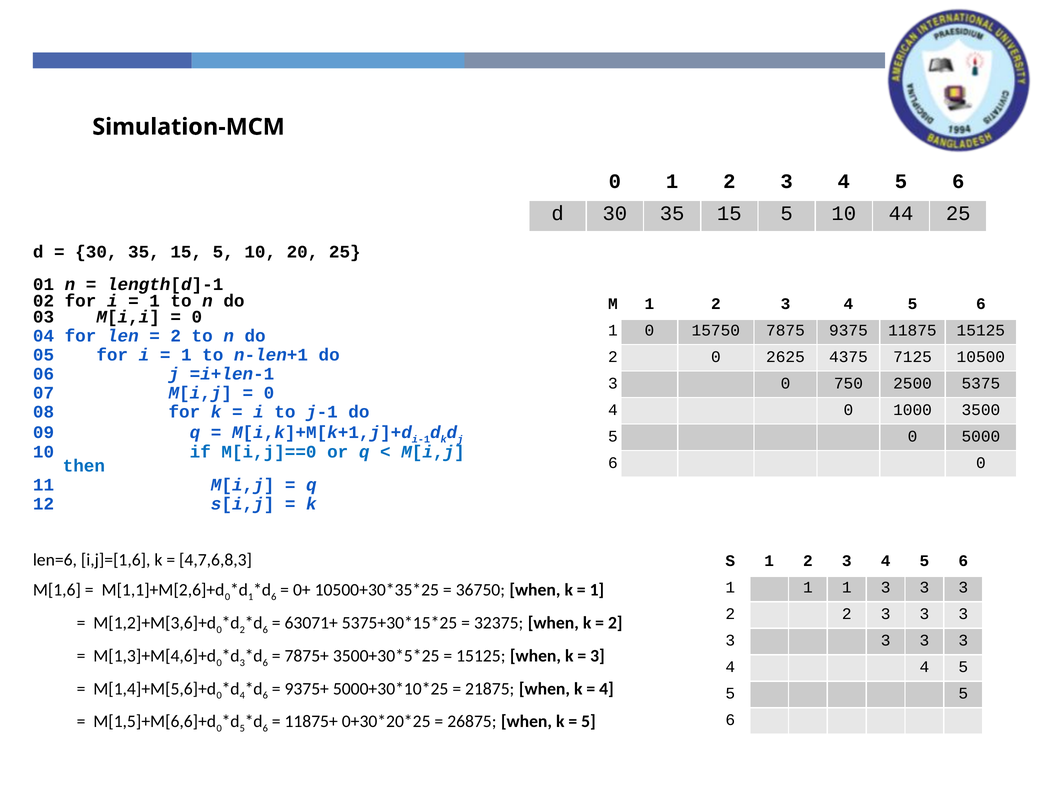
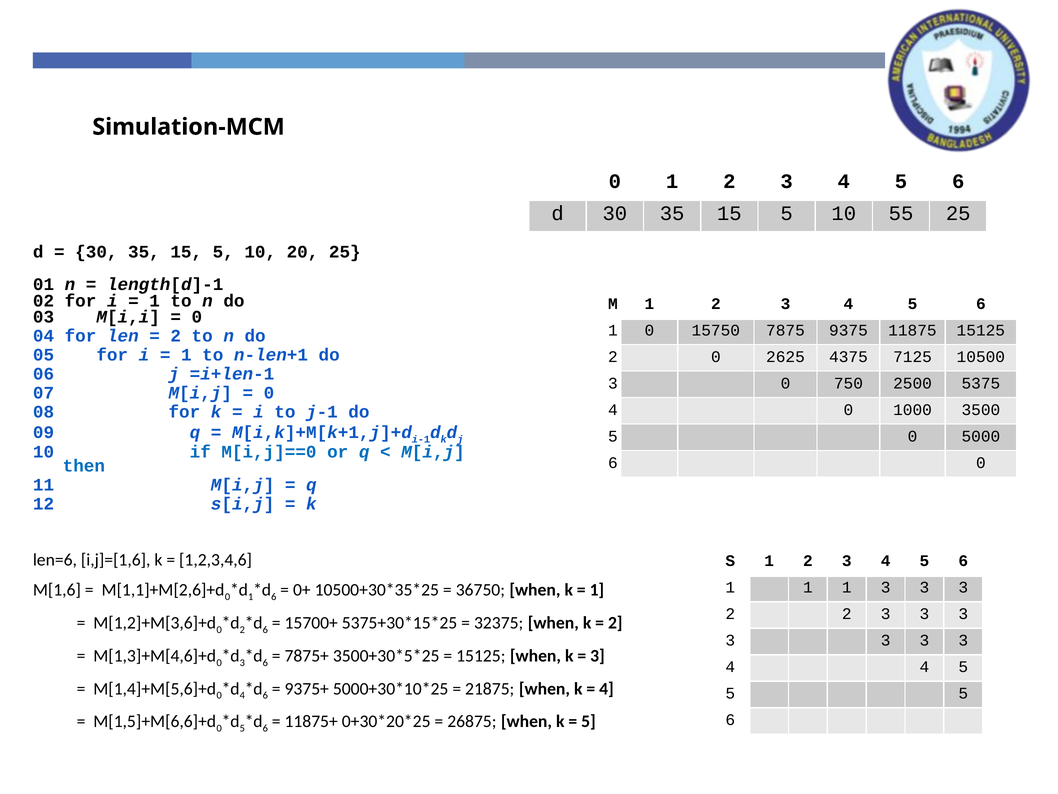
44: 44 -> 55 (901, 213)
4,7,6,8,3: 4,7,6,8,3 -> 1,2,3,4,6 (216, 560)
63071+: 63071+ -> 15700+ (311, 623)
